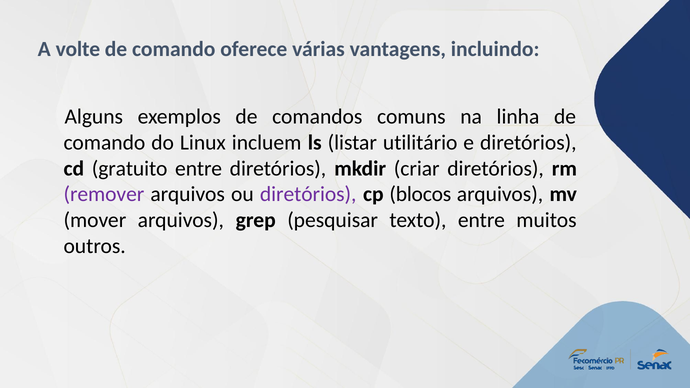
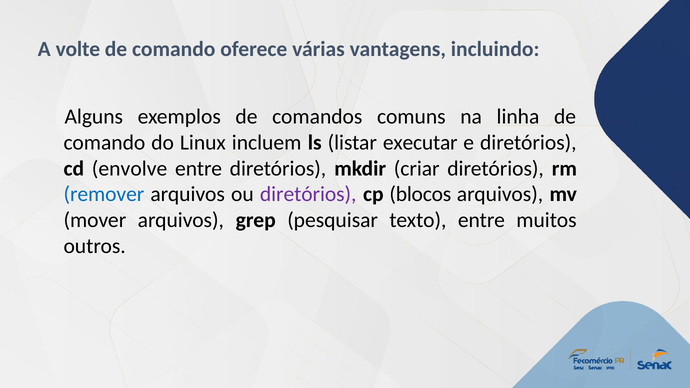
utilitário: utilitário -> executar (420, 143)
gratuito: gratuito -> envolve (130, 169)
remover colour: purple -> blue (104, 194)
